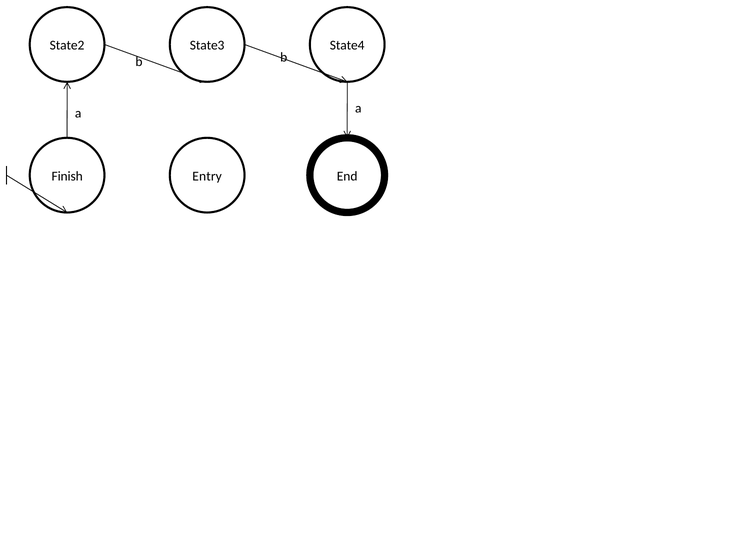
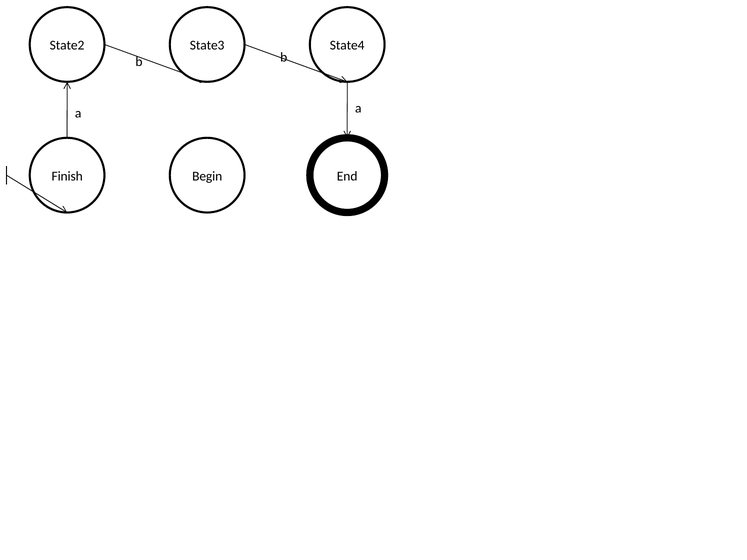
Entry: Entry -> Begin (207, 176)
